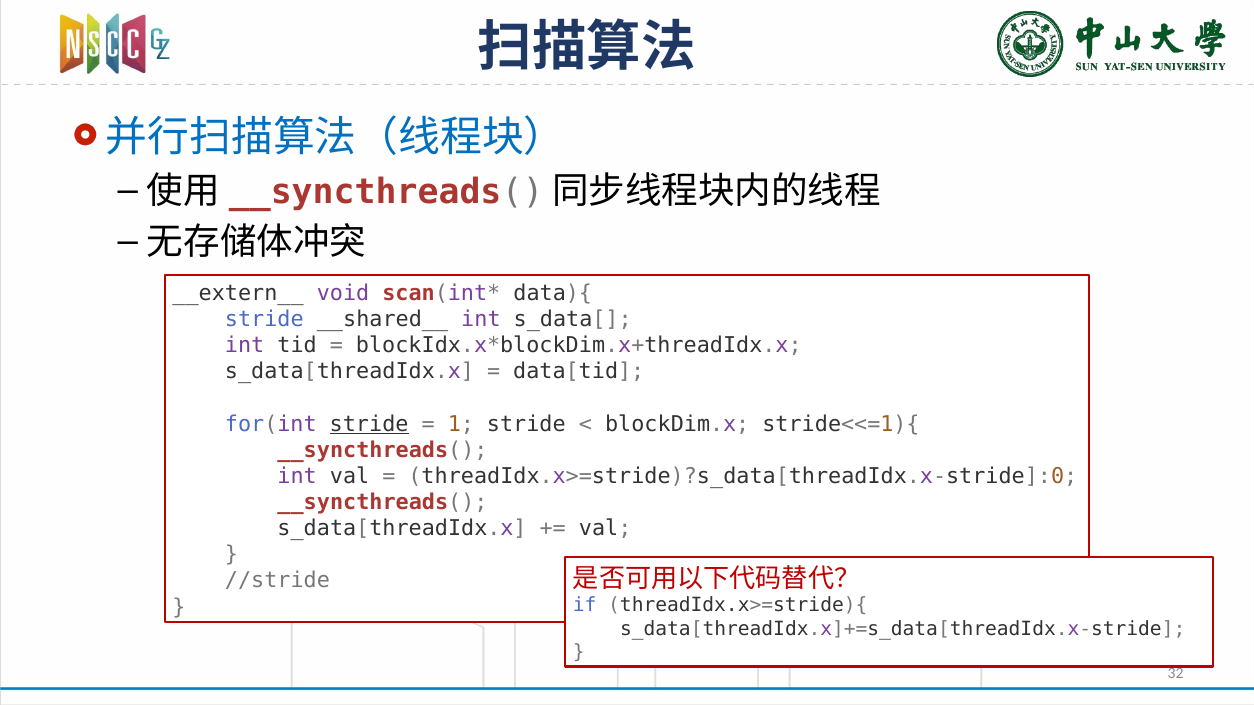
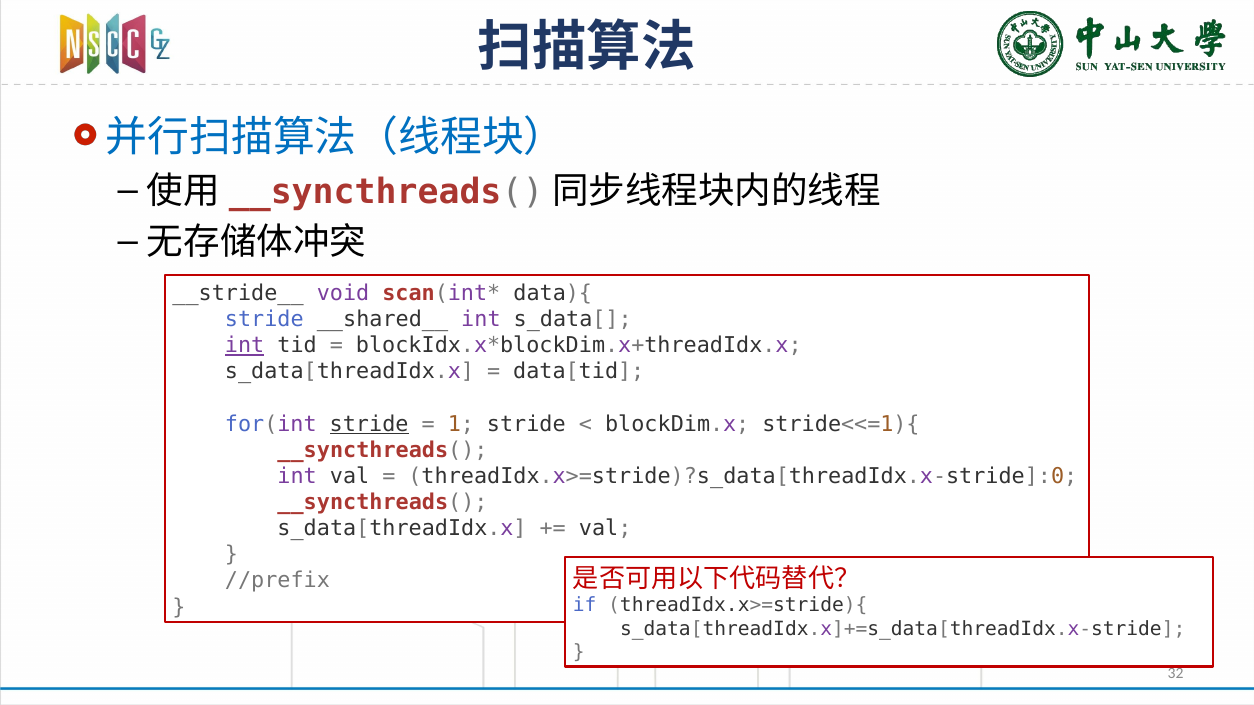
__extern__: __extern__ -> __stride__ (238, 294)
int underline: none -> present (245, 346)
//stride: //stride -> //prefix (277, 581)
